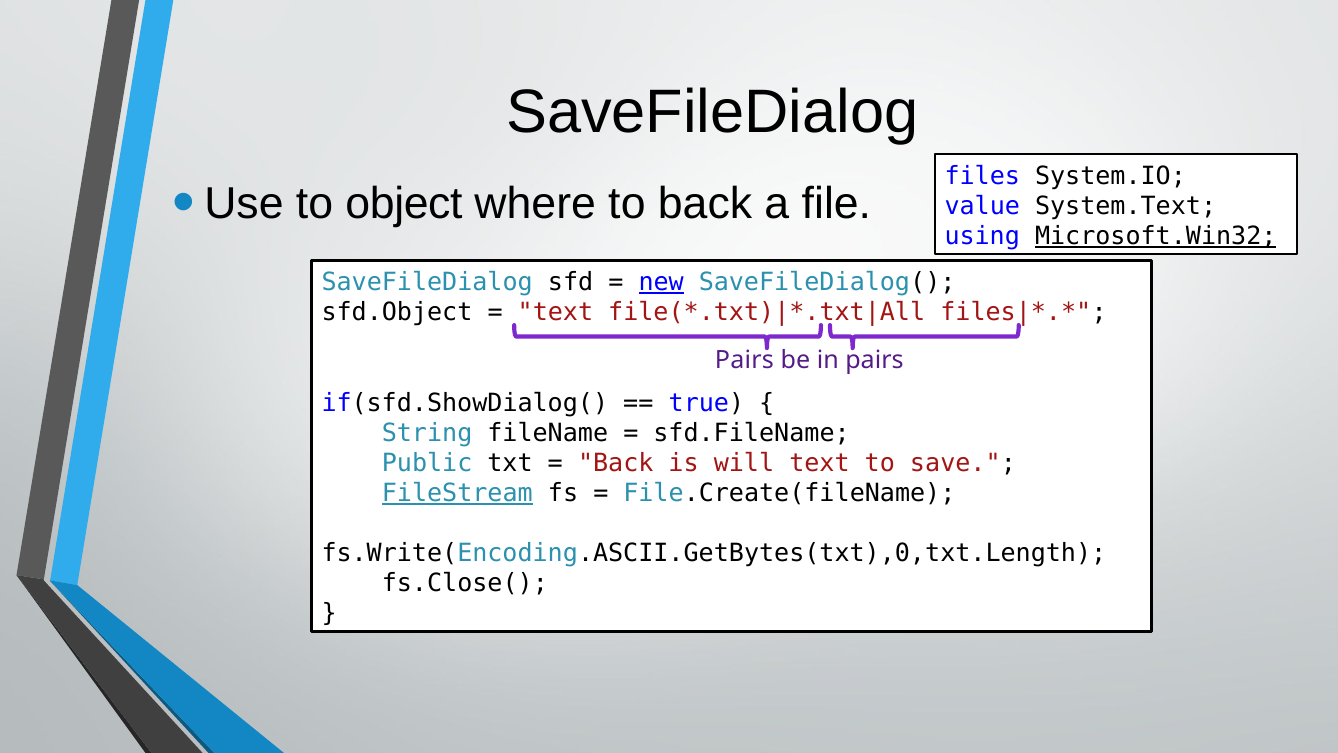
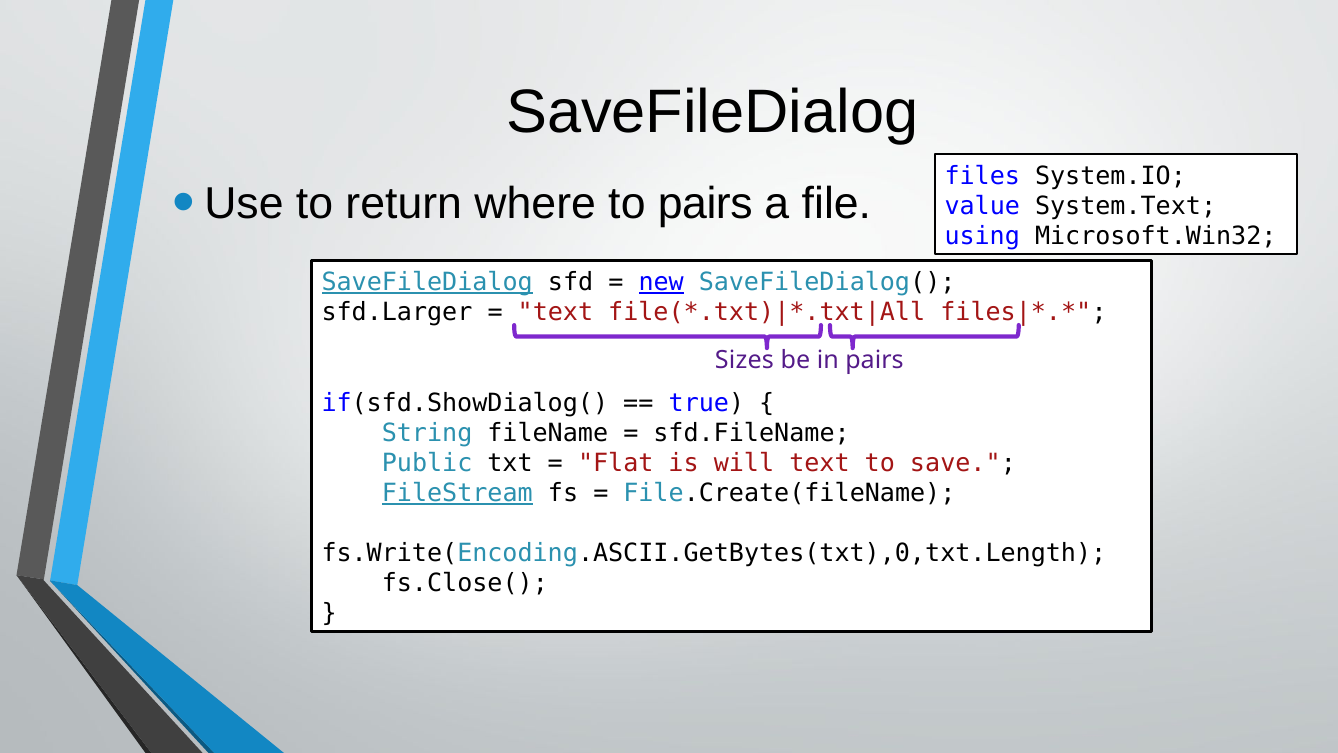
object: object -> return (404, 204)
to back: back -> pairs (705, 204)
Microsoft.Win32 underline: present -> none (1156, 236)
SaveFileDialog underline: none -> present (427, 282)
sfd.Object: sfd.Object -> sfd.Larger (397, 312)
Pairs: Pairs -> Sizes (744, 360)
Back: Back -> Flat (616, 463)
